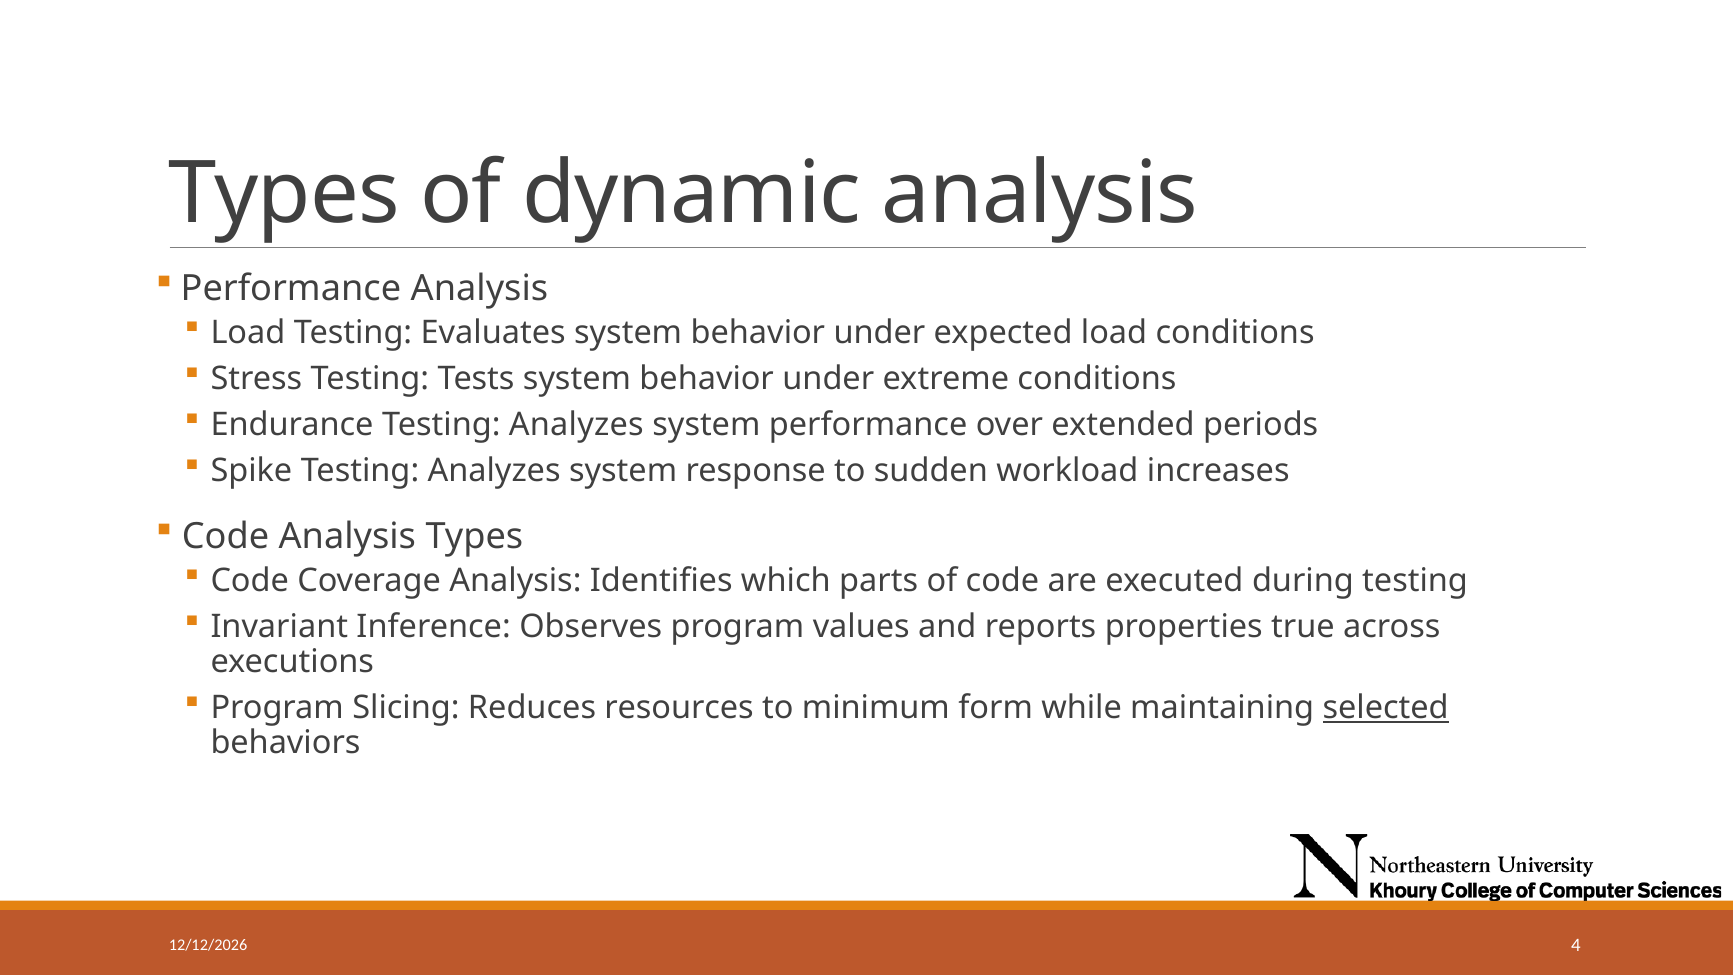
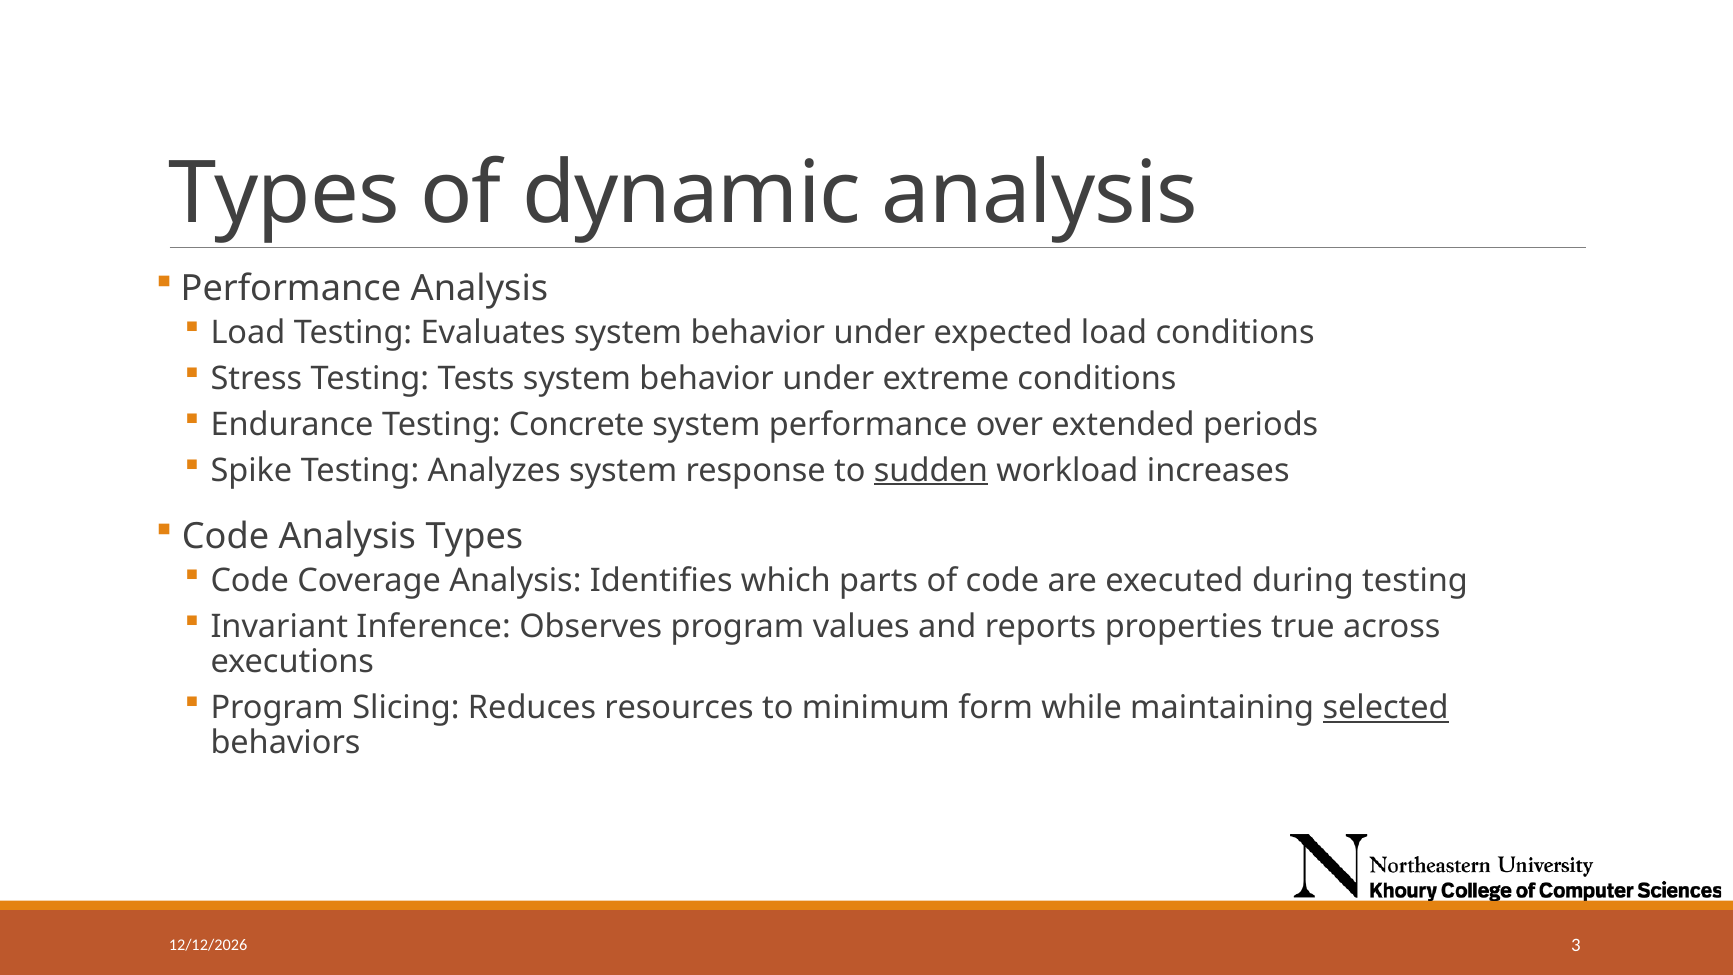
Endurance Testing Analyzes: Analyzes -> Concrete (577, 424)
sudden underline: none -> present (931, 470)
4: 4 -> 3 (1576, 945)
